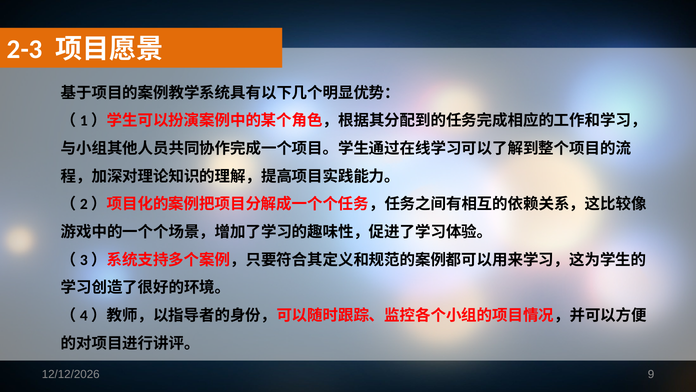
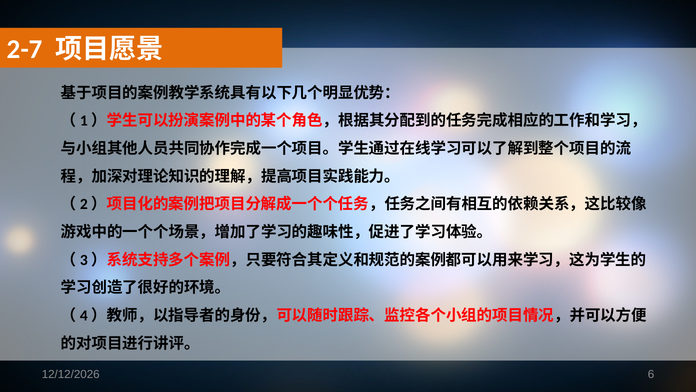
2-3: 2-3 -> 2-7 (25, 49)
9: 9 -> 6 (651, 374)
